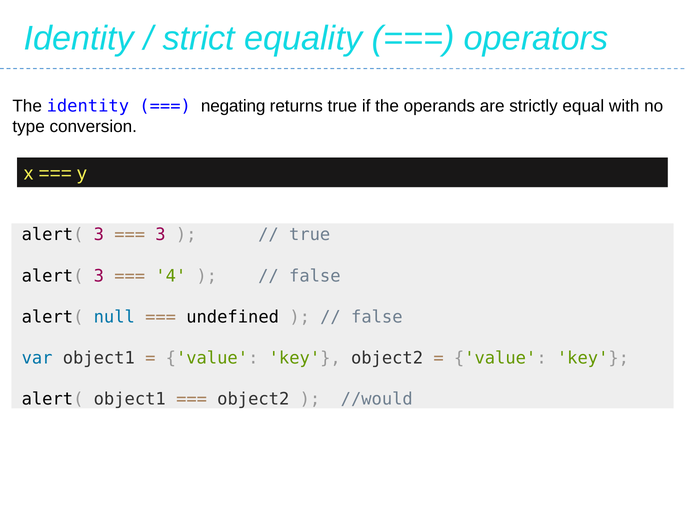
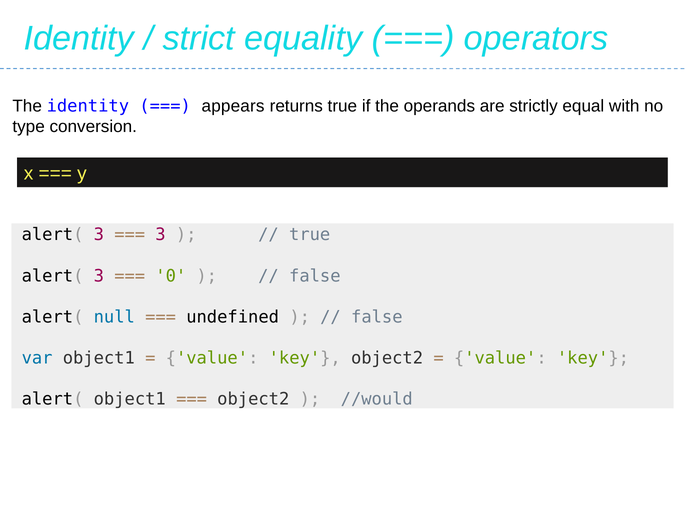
negating: negating -> appears (233, 106)
4: 4 -> 0 (171, 276)
